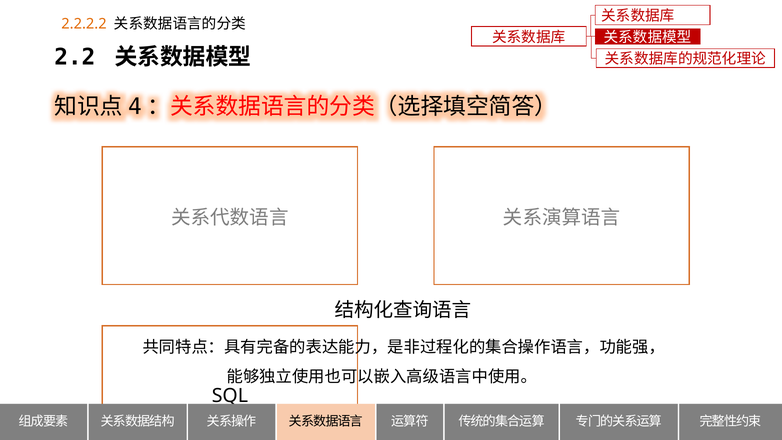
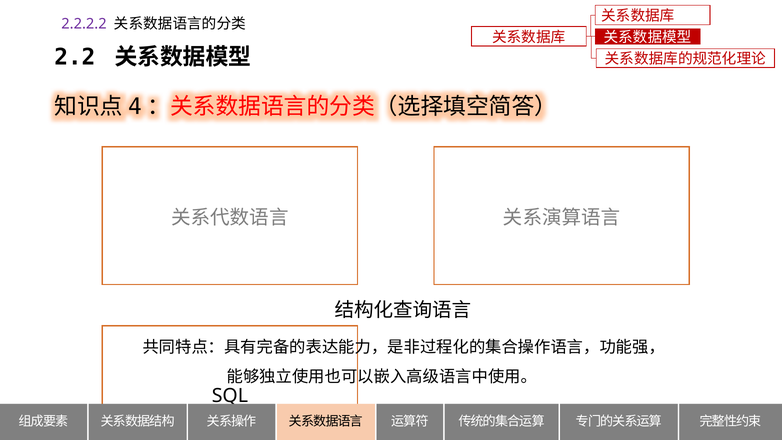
2.2.2.2 colour: orange -> purple (84, 24)
